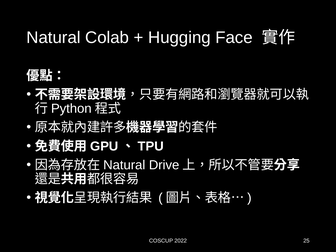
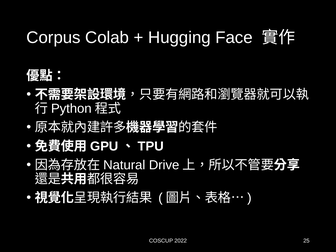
Natural: Natural -> Corpus (54, 38)
